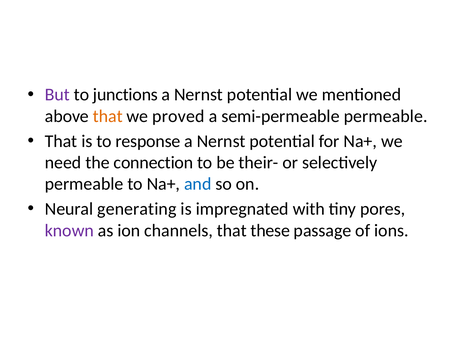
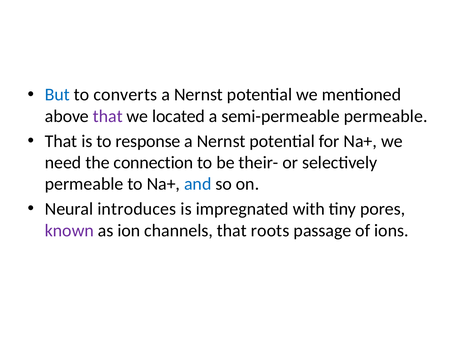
But colour: purple -> blue (57, 95)
junctions: junctions -> converts (125, 95)
that colour: orange -> purple (108, 116)
proved: proved -> located (179, 116)
generating: generating -> introduces (137, 209)
these: these -> roots (270, 230)
